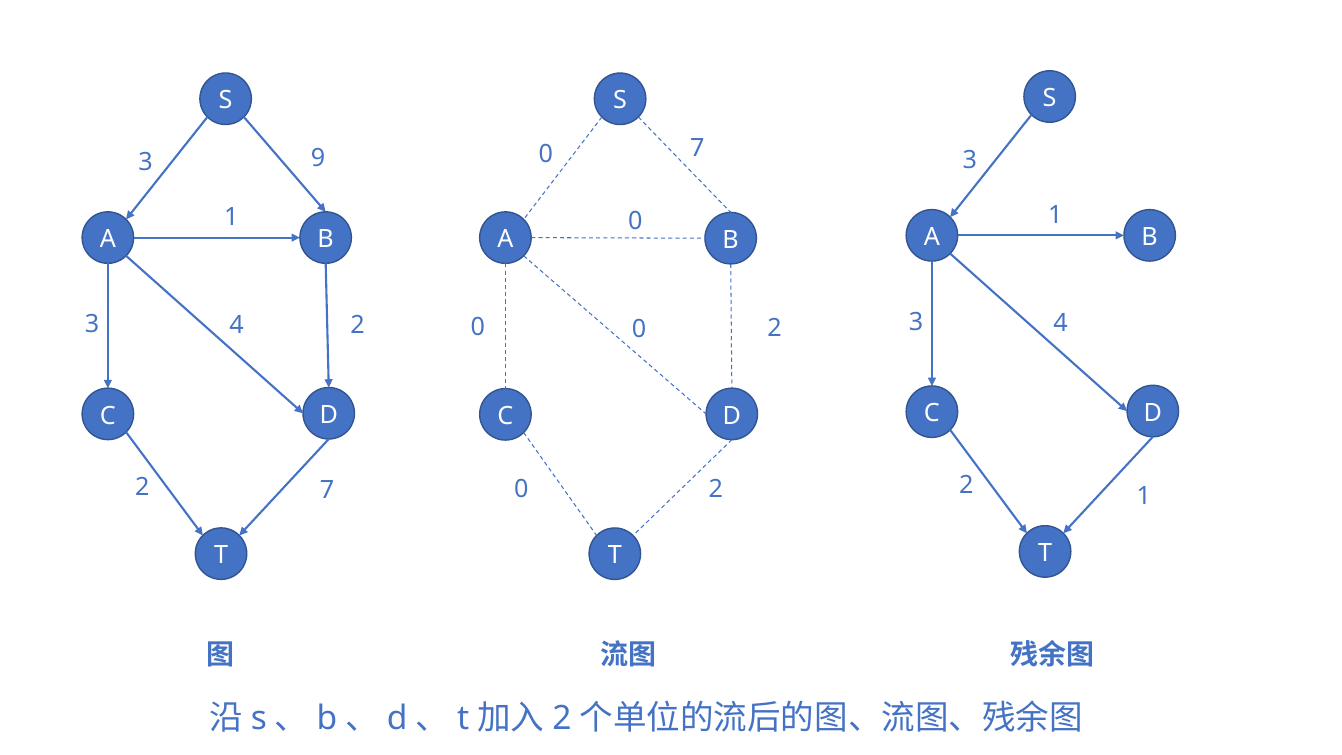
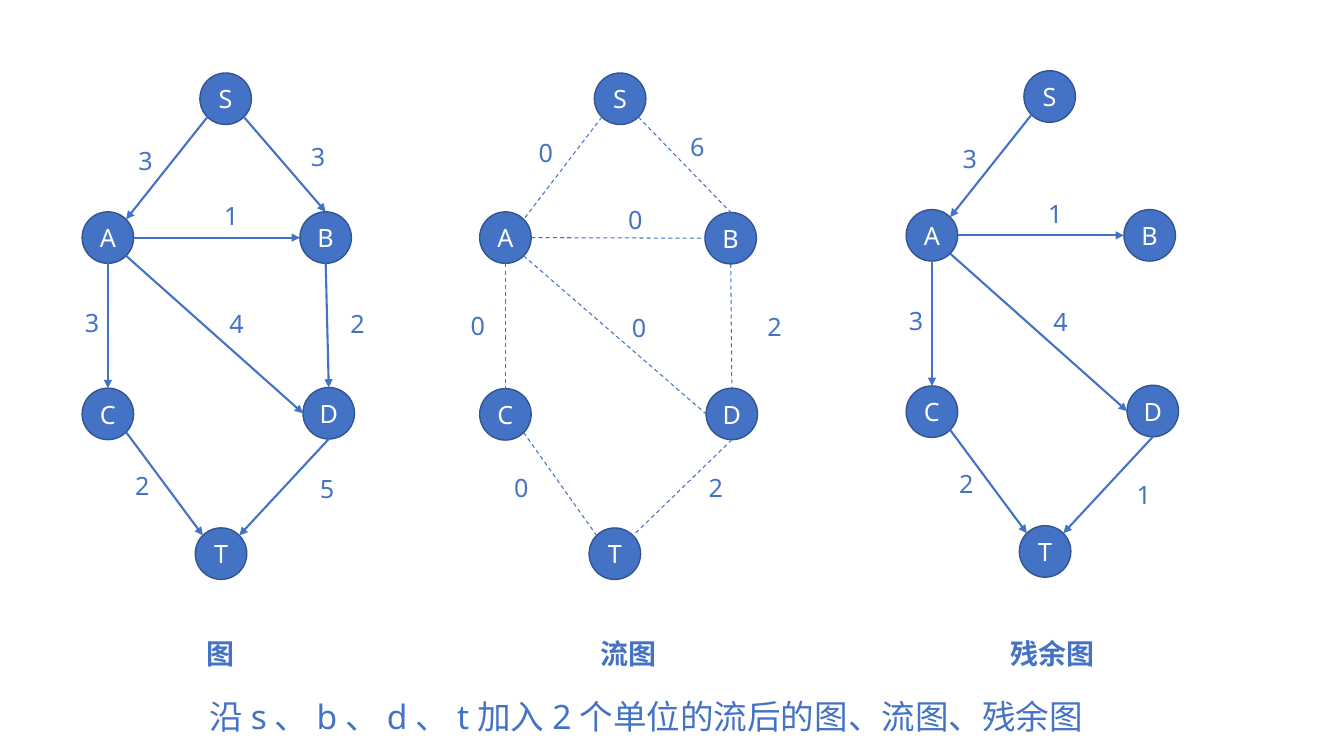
0 7: 7 -> 6 (697, 148)
3 9: 9 -> 3 (318, 158)
2 7: 7 -> 5 (327, 490)
